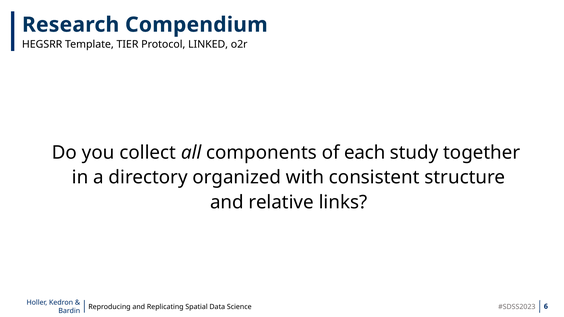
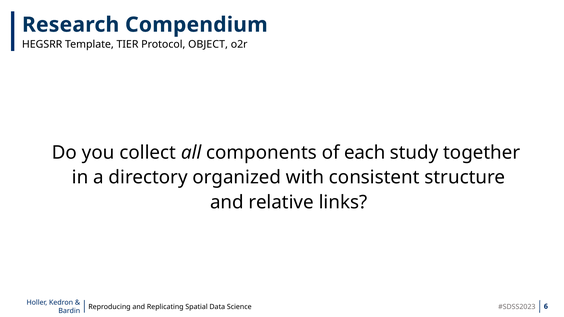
LINKED: LINKED -> OBJECT (208, 44)
